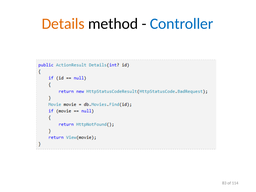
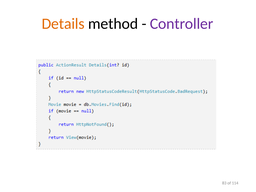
Controller colour: blue -> purple (182, 24)
